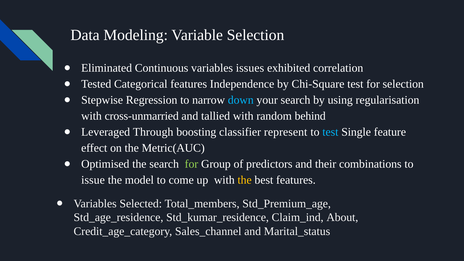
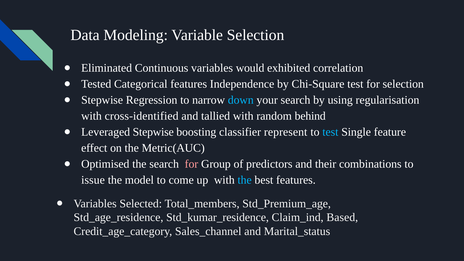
issues: issues -> would (250, 68)
cross-unmarried: cross-unmarried -> cross-identified (142, 116)
Leveraged Through: Through -> Stepwise (153, 132)
for colour: light green -> pink (191, 164)
the colour: yellow -> light blue (245, 180)
About: About -> Based (342, 217)
